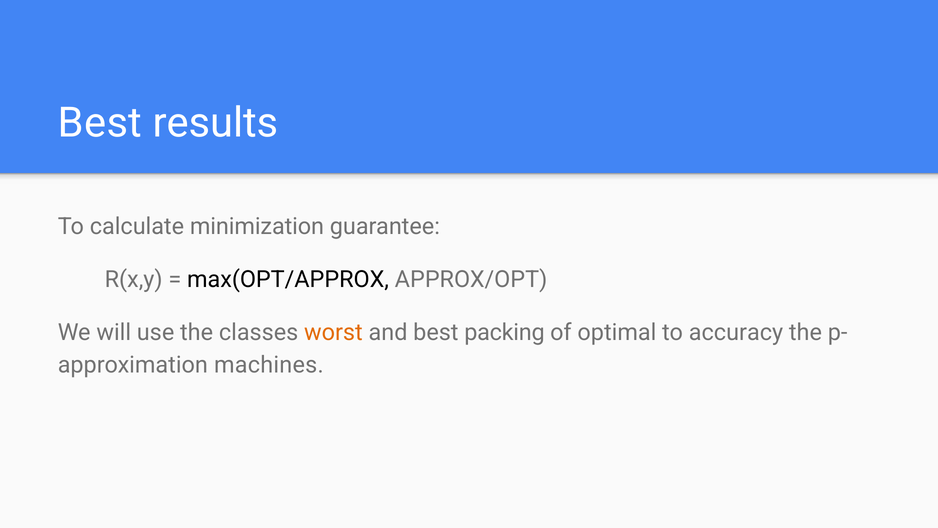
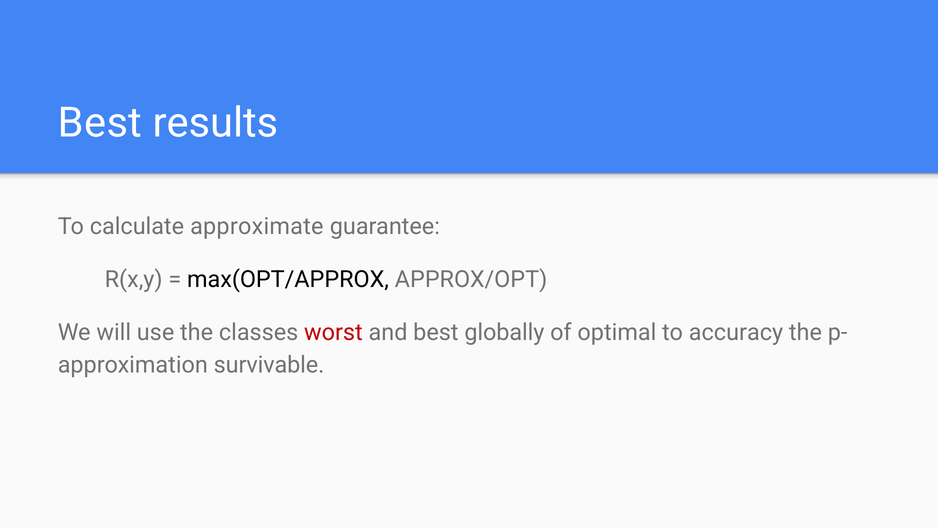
minimization: minimization -> approximate (257, 226)
worst colour: orange -> red (333, 333)
packing: packing -> globally (504, 333)
machines: machines -> survivable (269, 365)
